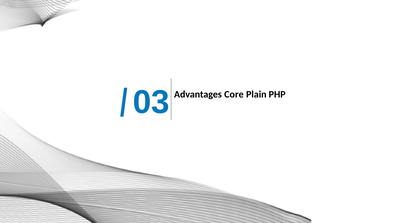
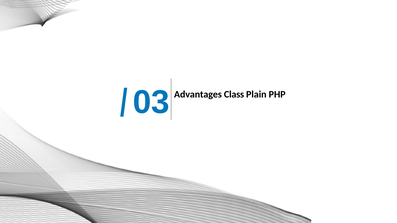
Core: Core -> Class (234, 94)
